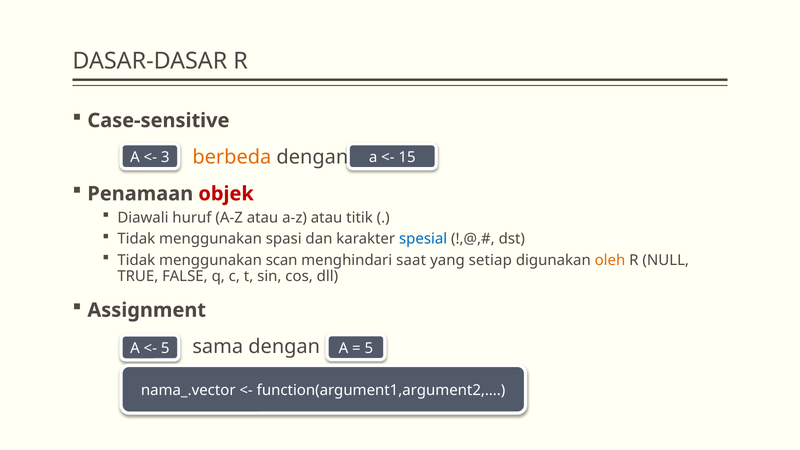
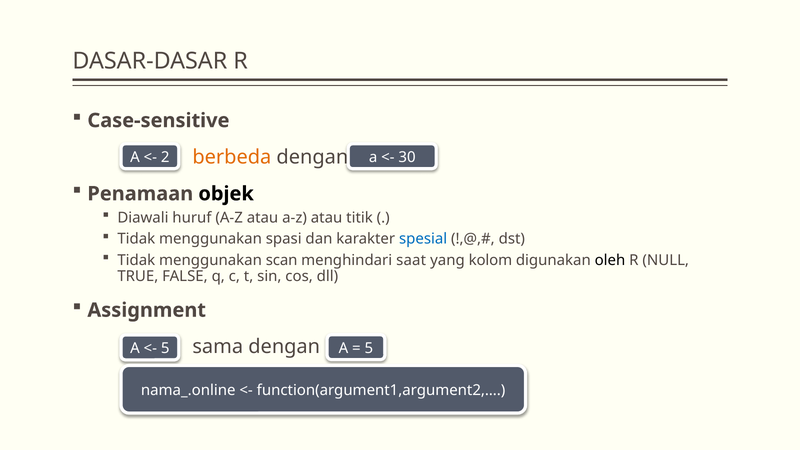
3: 3 -> 2 (165, 157)
15: 15 -> 30 (407, 157)
objek colour: red -> black (226, 194)
setiap: setiap -> kolom (490, 260)
oleh colour: orange -> black (610, 260)
nama_.vector: nama_.vector -> nama_.online (188, 390)
